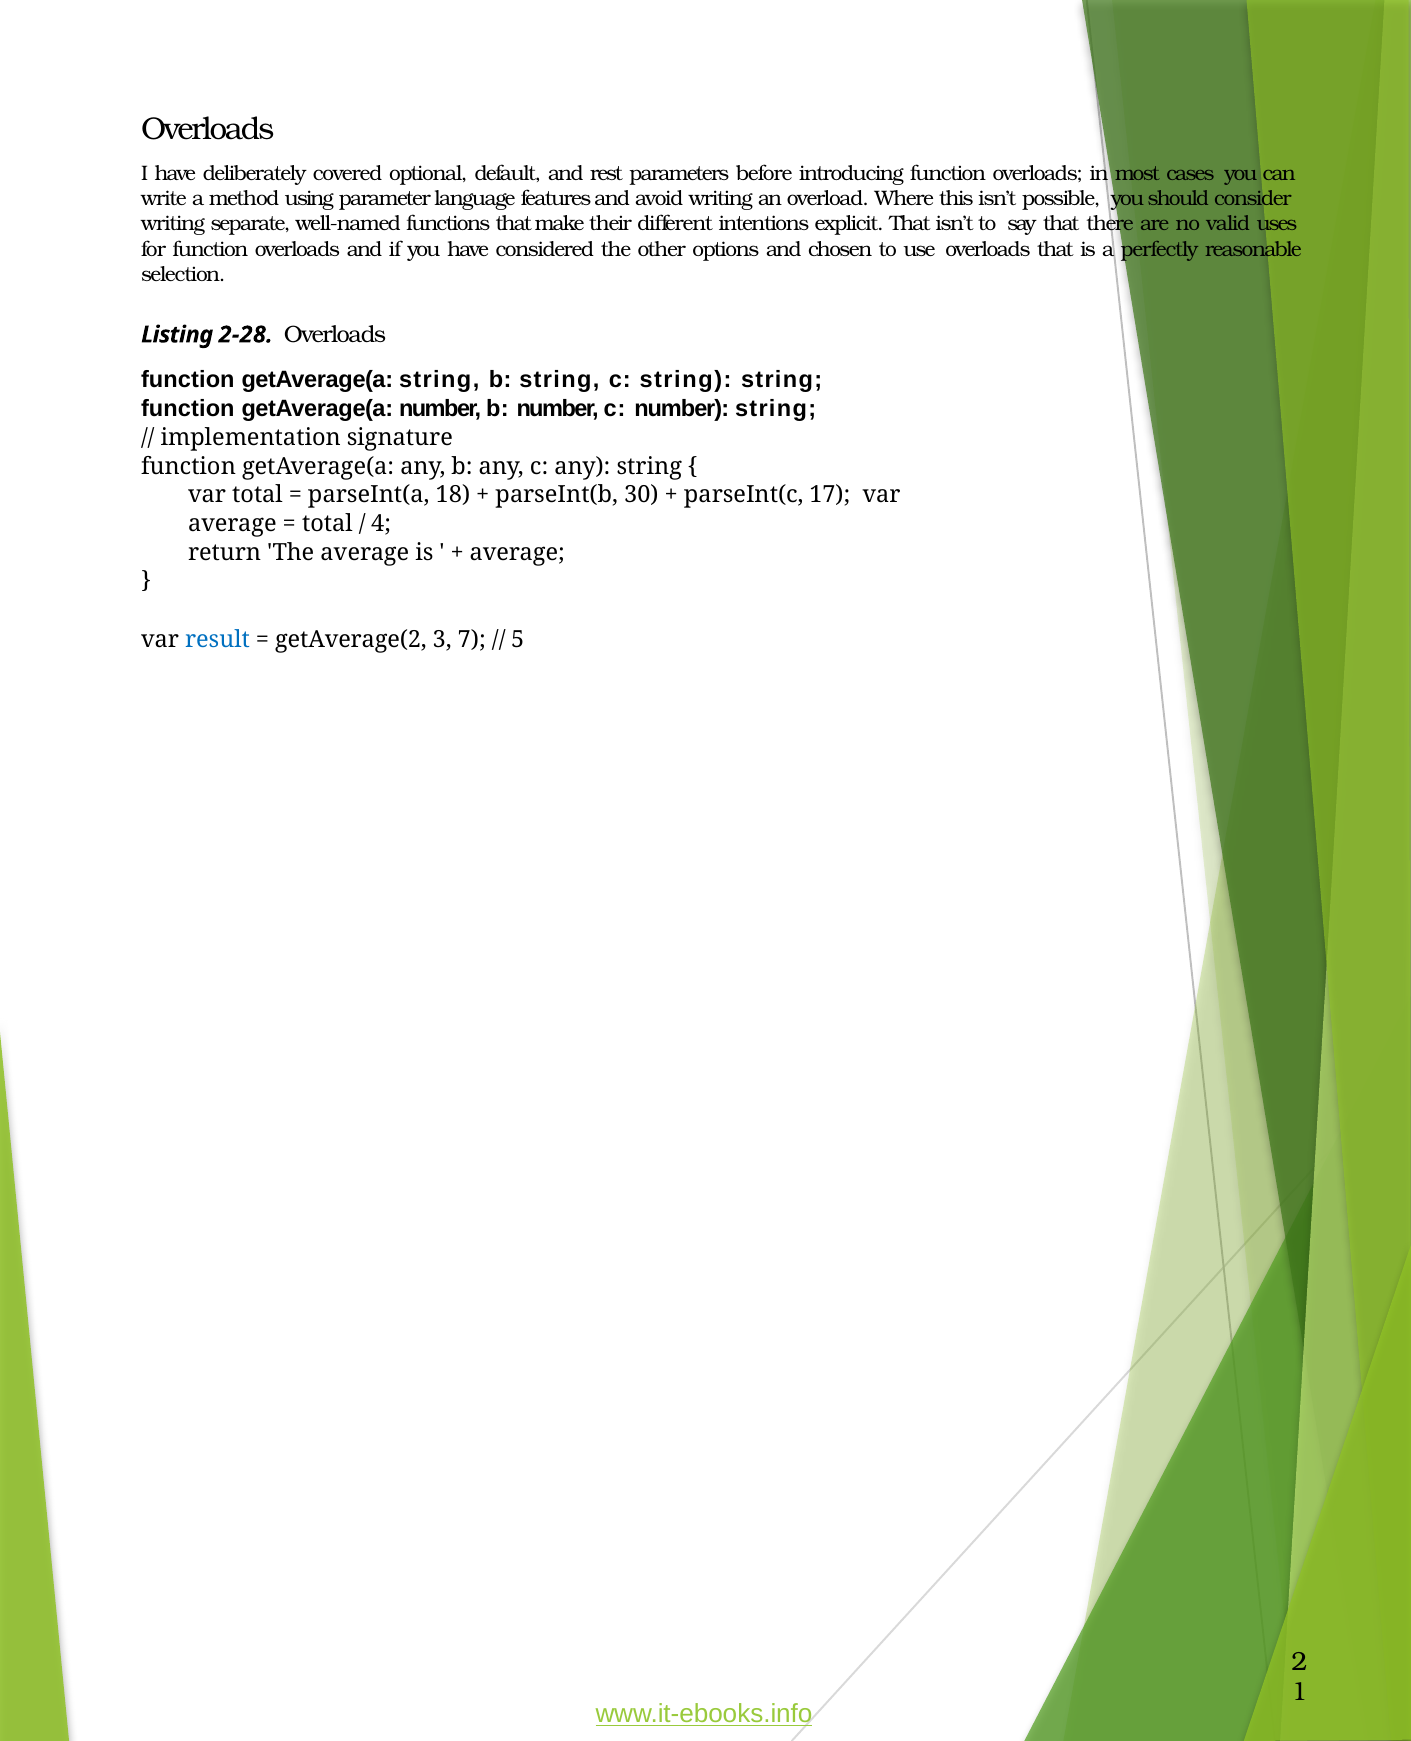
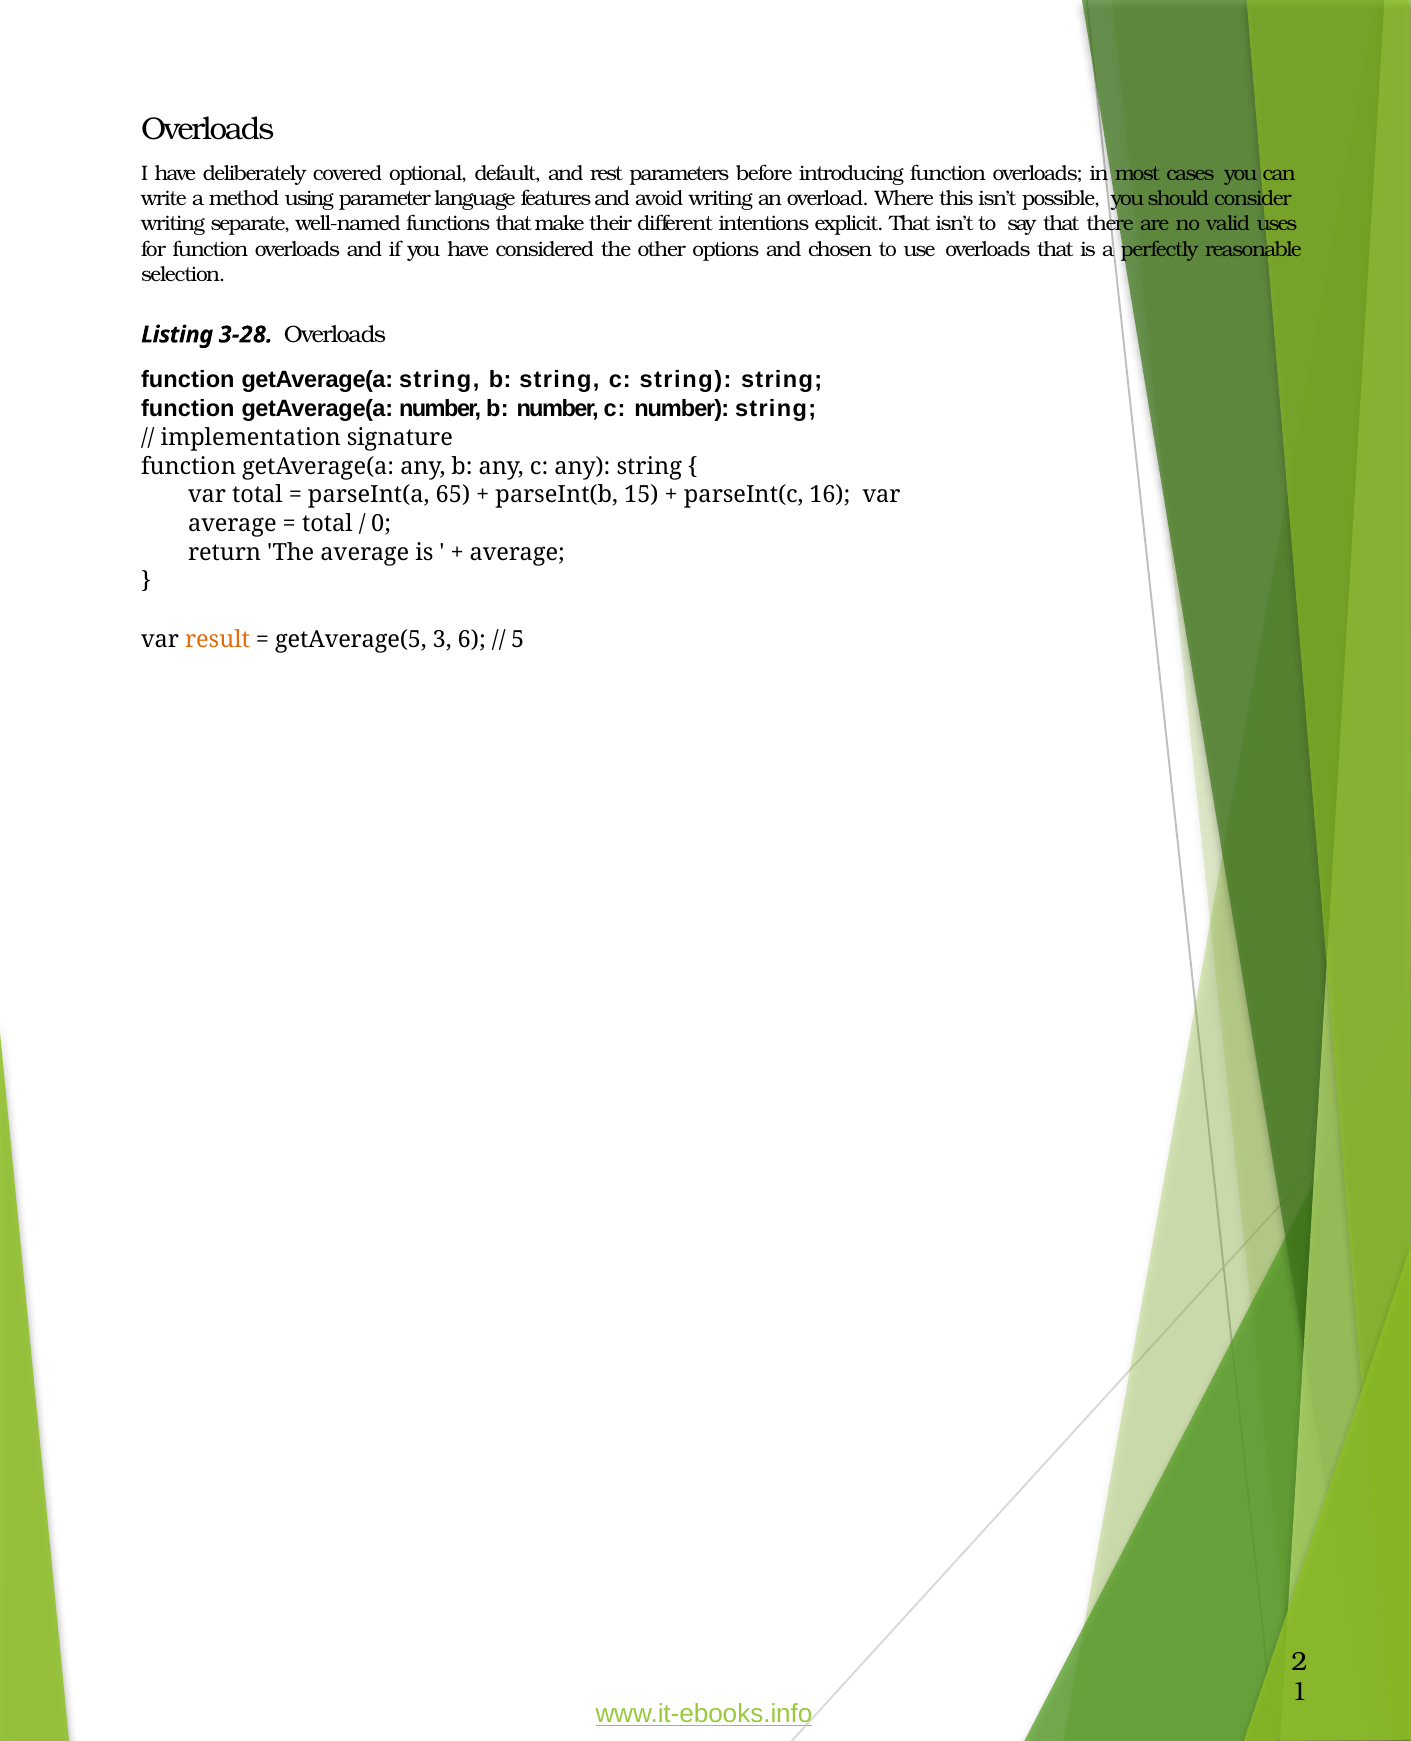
2-28: 2-28 -> 3-28 (246, 335)
18: 18 -> 65 (453, 495)
30: 30 -> 15 (641, 495)
17: 17 -> 16 (830, 495)
4: 4 -> 0 (381, 523)
result colour: blue -> orange (217, 640)
getAverage(2: getAverage(2 -> getAverage(5 (351, 640)
7: 7 -> 6 (472, 640)
